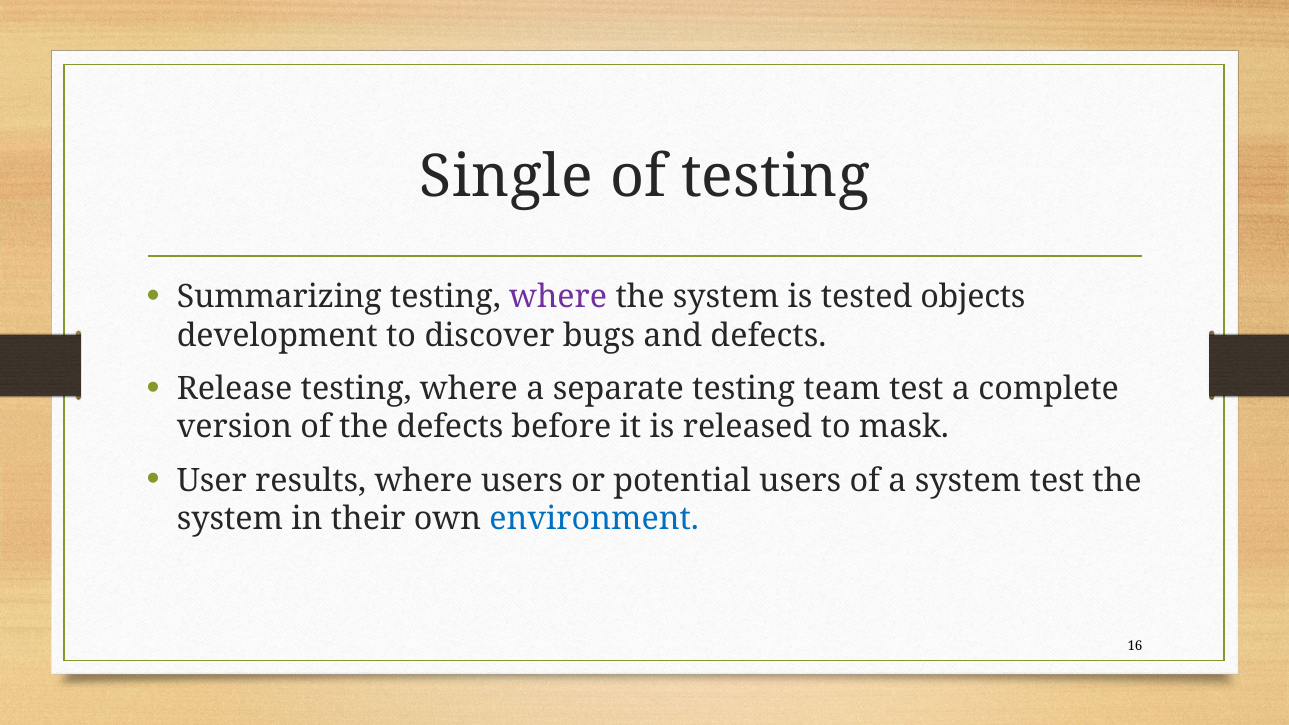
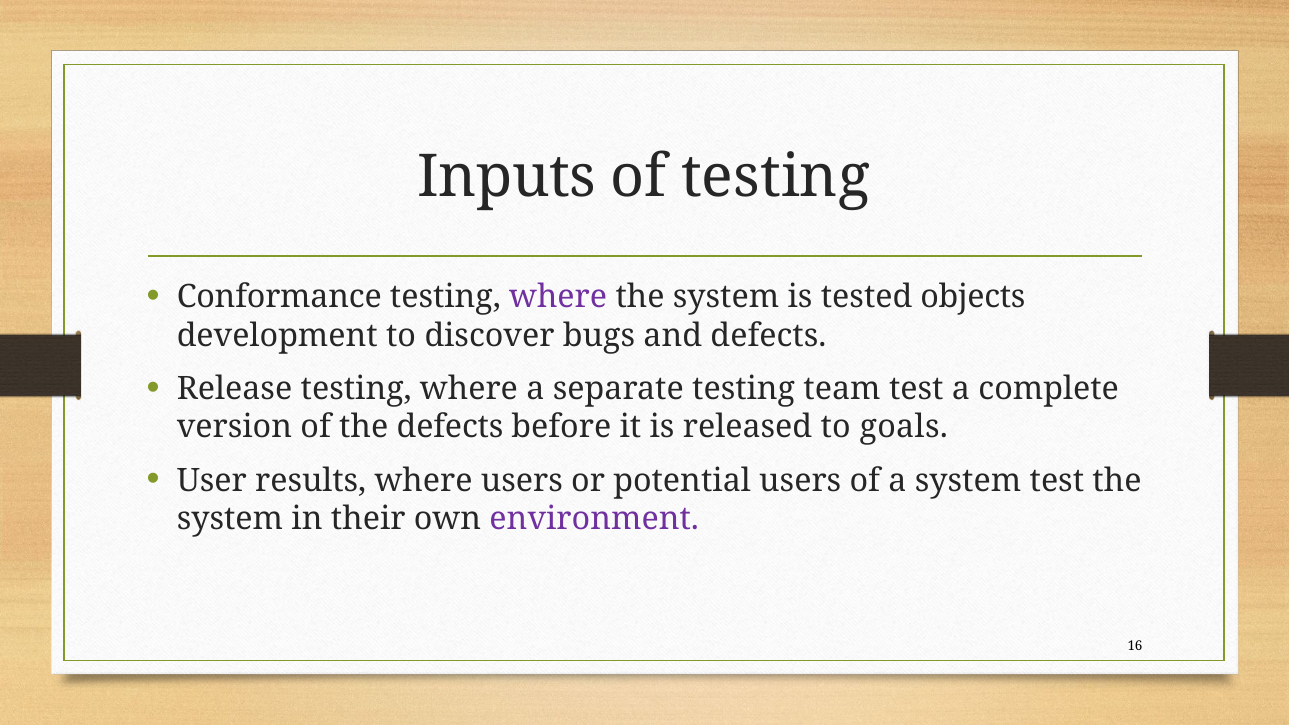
Single: Single -> Inputs (507, 177)
Summarizing: Summarizing -> Conformance (279, 297)
mask: mask -> goals (904, 427)
environment colour: blue -> purple (594, 519)
